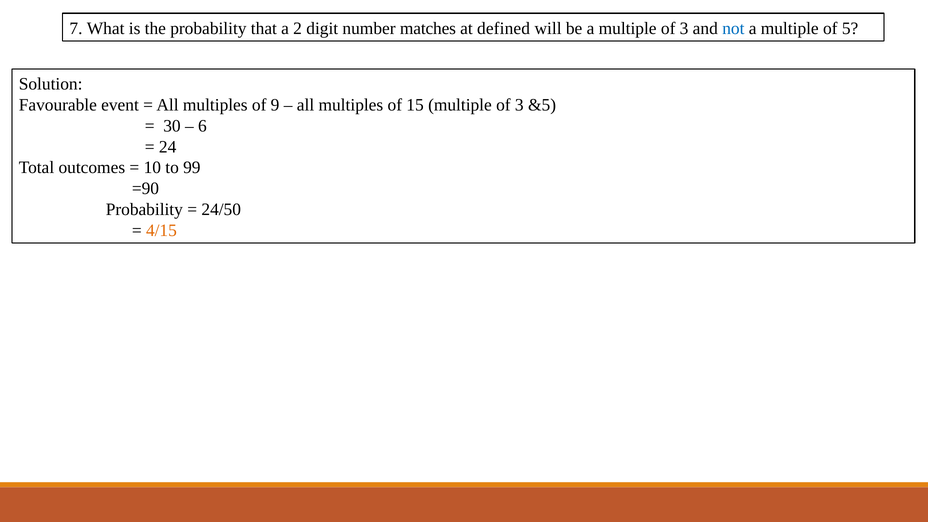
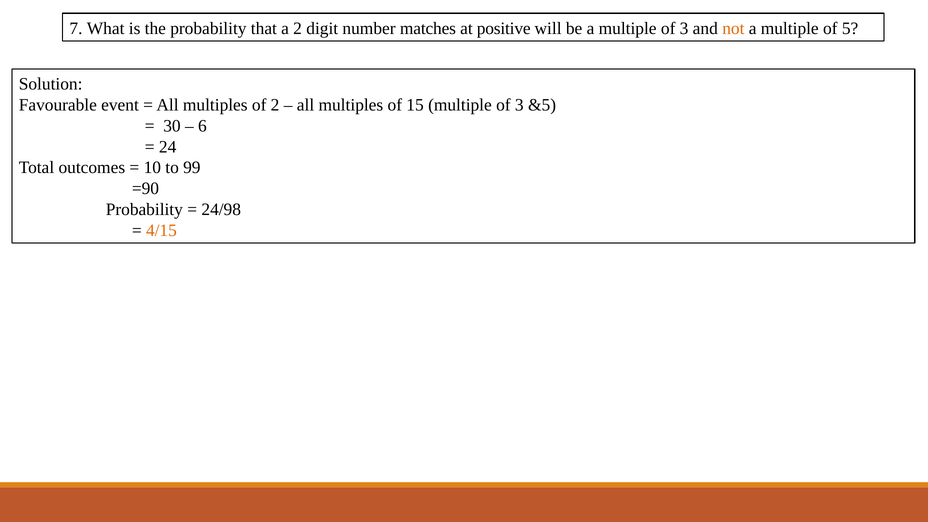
defined: defined -> positive (504, 28)
not colour: blue -> orange (733, 28)
of 9: 9 -> 2 (275, 105)
24/50: 24/50 -> 24/98 (221, 209)
